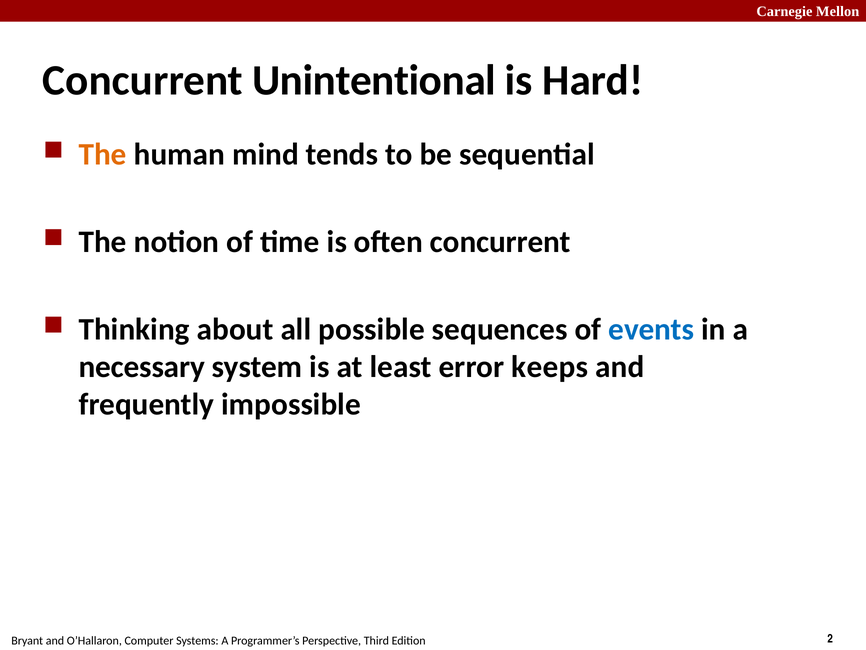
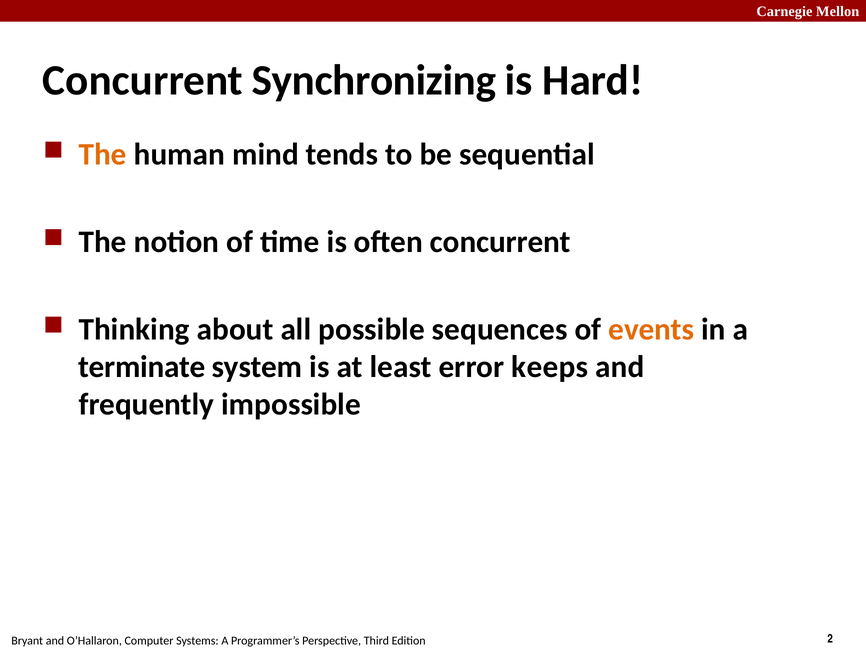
Unintentional: Unintentional -> Synchronizing (374, 80)
events colour: blue -> orange (651, 329)
necessary: necessary -> terminate (142, 367)
